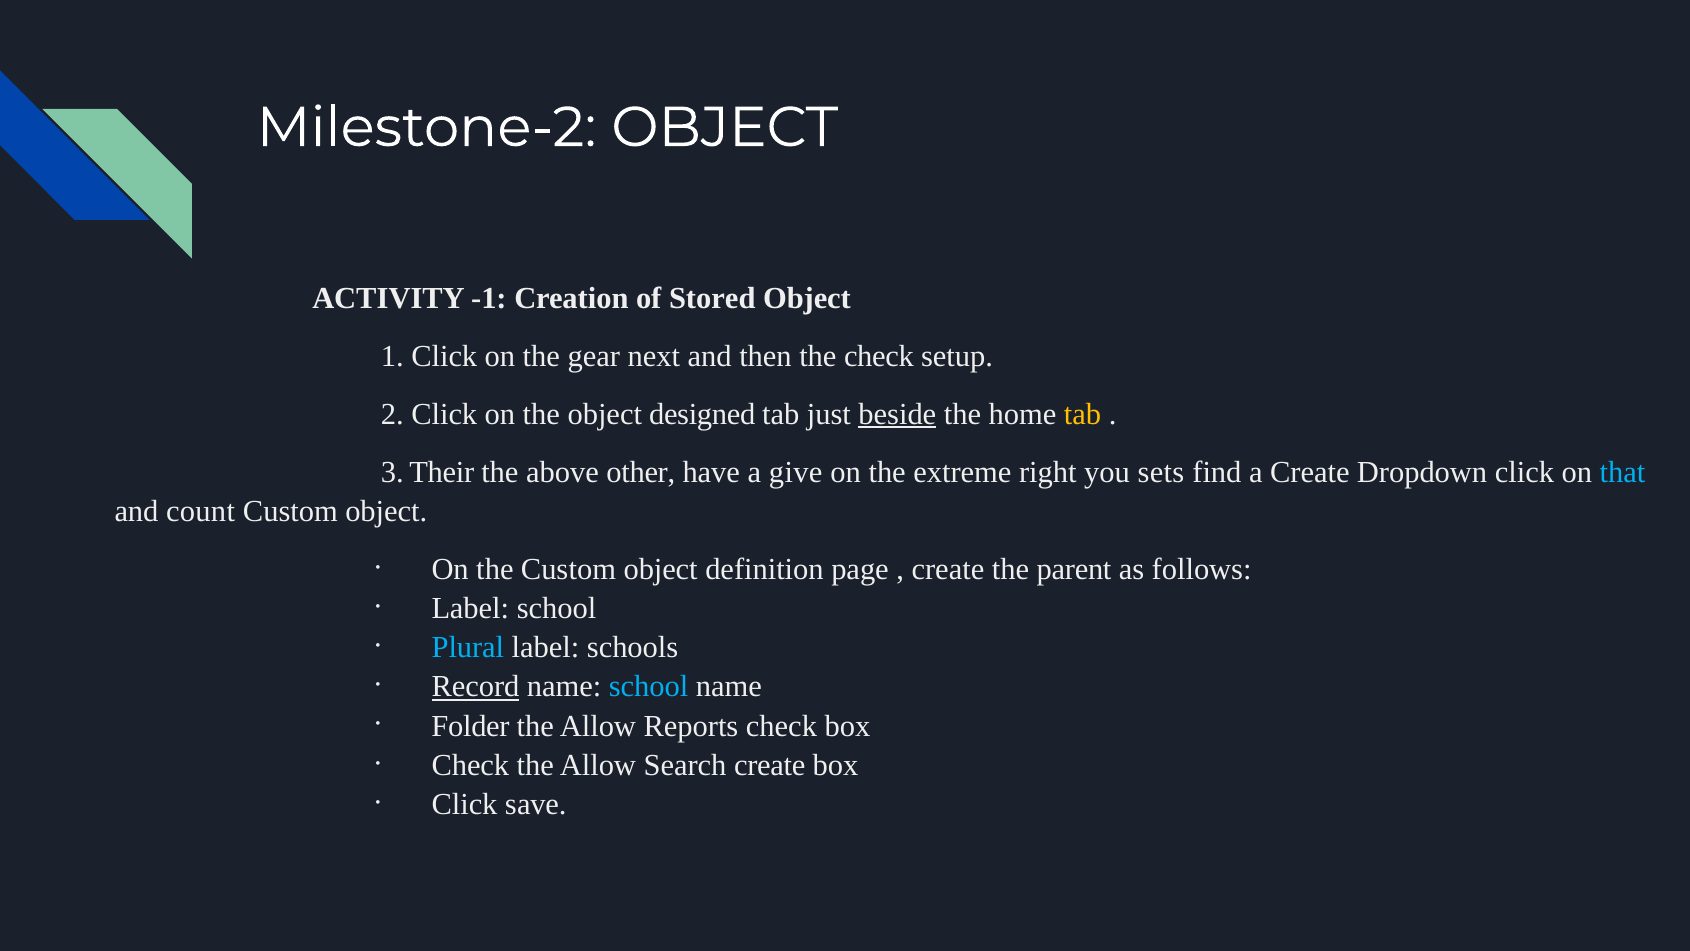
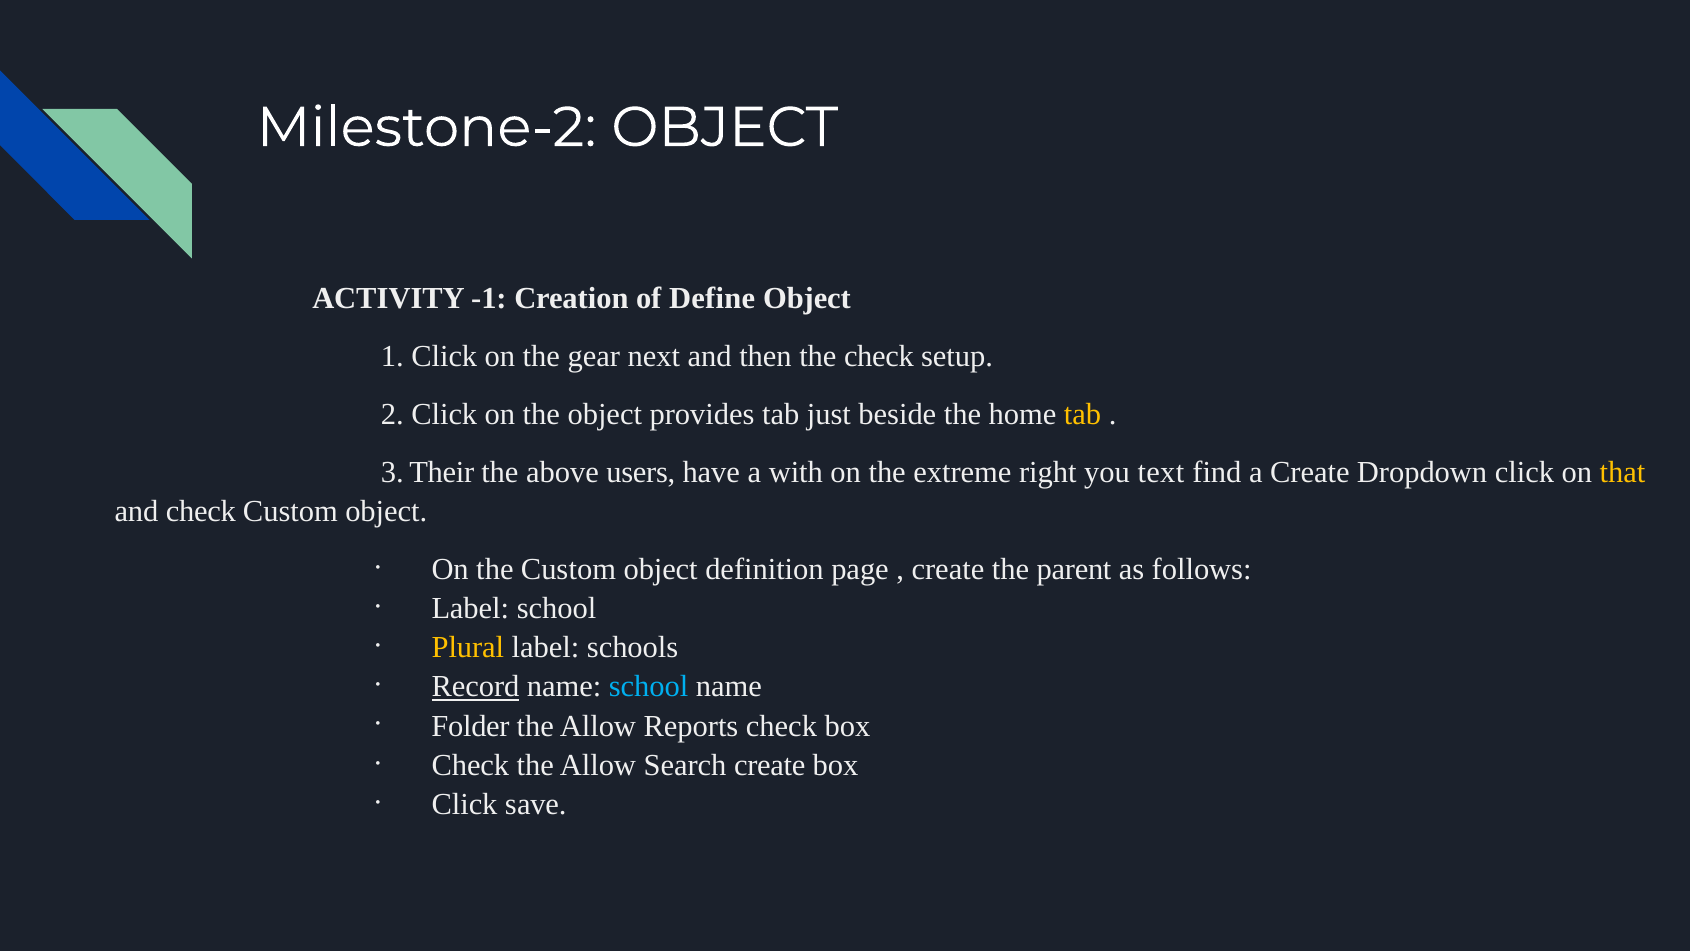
Stored: Stored -> Define (712, 298)
designed: designed -> provides (702, 414)
beside underline: present -> none (897, 414)
other: other -> users (641, 472)
give: give -> with (796, 472)
sets: sets -> text (1161, 472)
that colour: light blue -> yellow (1623, 472)
and count: count -> check (201, 511)
Plural colour: light blue -> yellow (468, 647)
